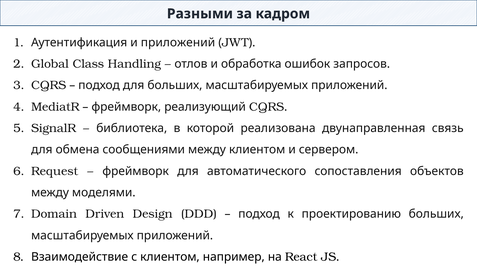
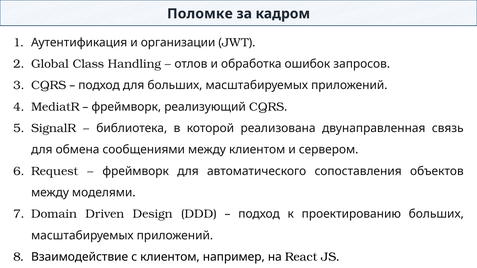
Разными: Разными -> Поломке (200, 14)
и приложений: приложений -> организации (178, 42)
